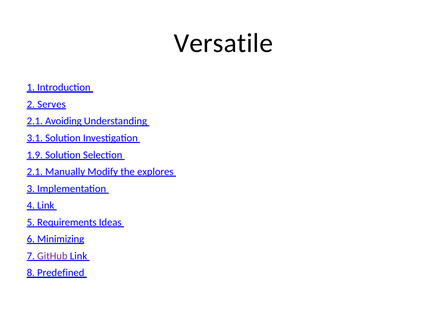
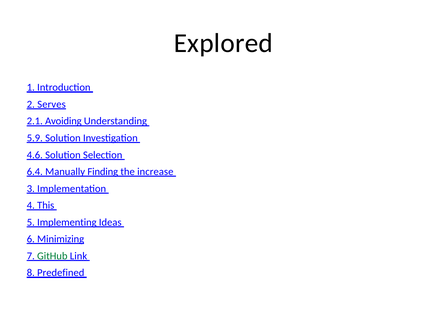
Versatile: Versatile -> Explored (223, 43)
3.1: 3.1 -> 5.9 (35, 138)
1.9: 1.9 -> 4.6 (35, 155)
2.1: 2.1 -> 6.4 (35, 172)
Modify: Modify -> Finding (103, 172)
explores: explores -> increase (155, 172)
4 Link: Link -> This (46, 206)
Requirements: Requirements -> Implementing (67, 222)
GitHub colour: purple -> green (52, 256)
